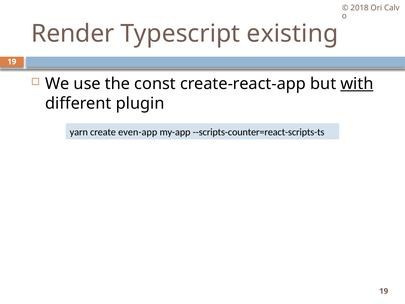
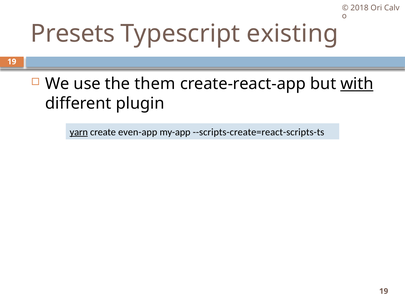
Render: Render -> Presets (73, 34)
const: const -> them (155, 84)
yarn underline: none -> present (79, 132)
--scripts-counter=react-scripts-ts: --scripts-counter=react-scripts-ts -> --scripts-create=react-scripts-ts (259, 132)
